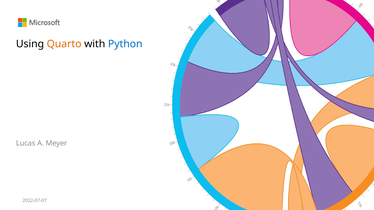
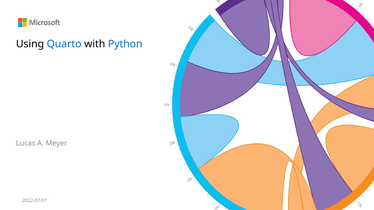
Quarto colour: orange -> blue (64, 44)
